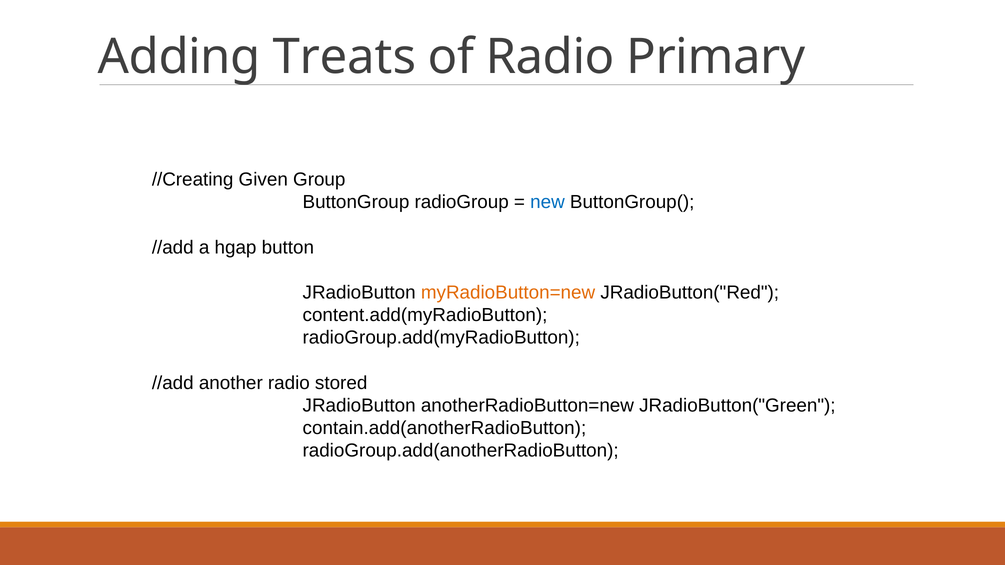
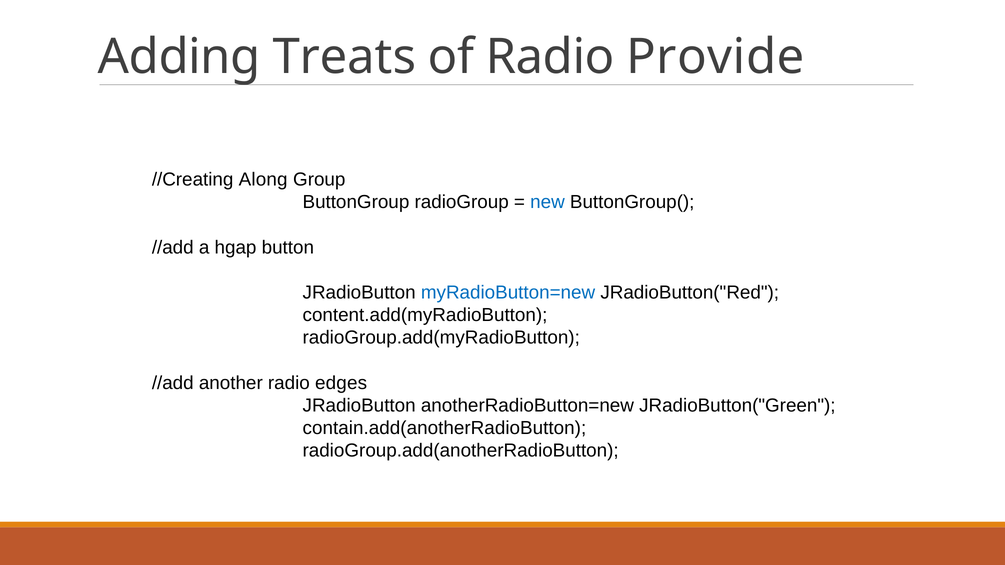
Primary: Primary -> Provide (715, 57)
Given: Given -> Along (263, 180)
myRadioButton=new colour: orange -> blue (508, 293)
stored: stored -> edges (341, 383)
